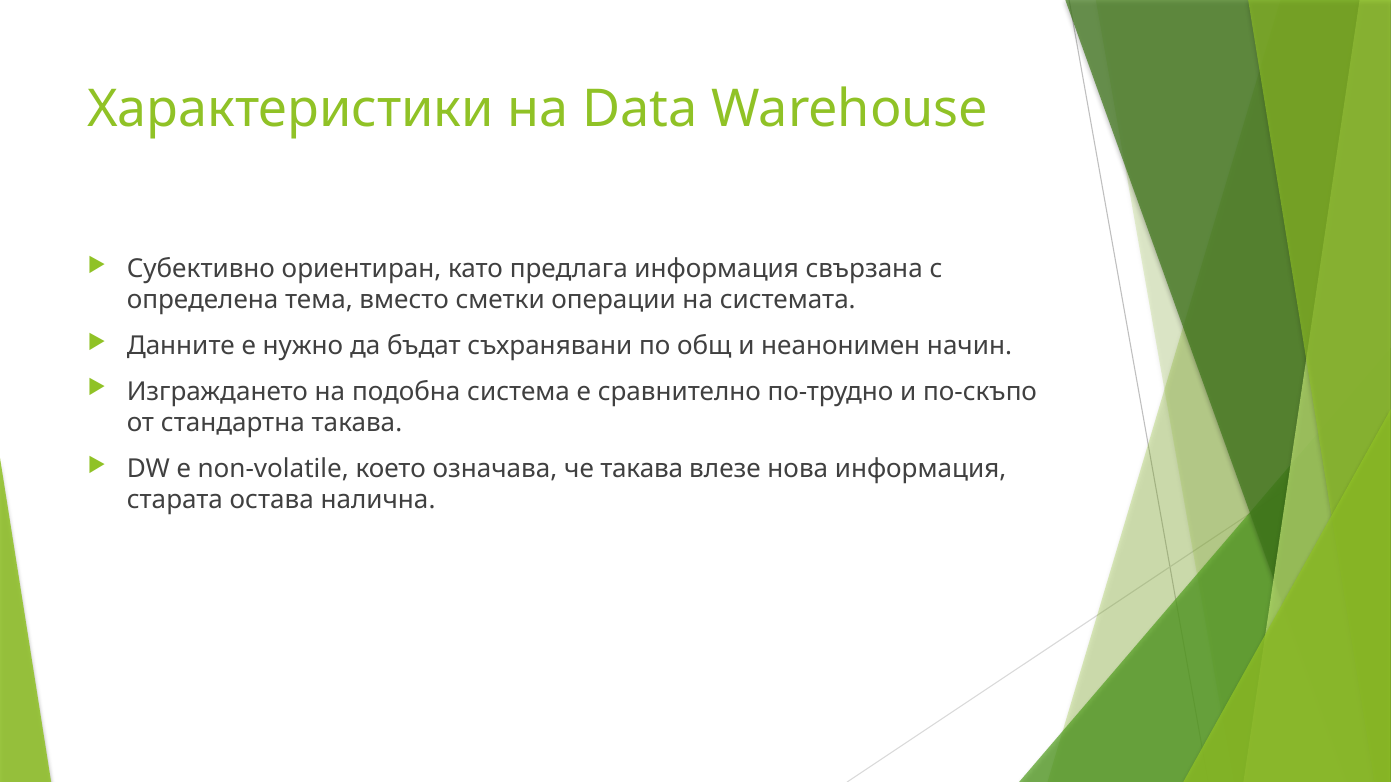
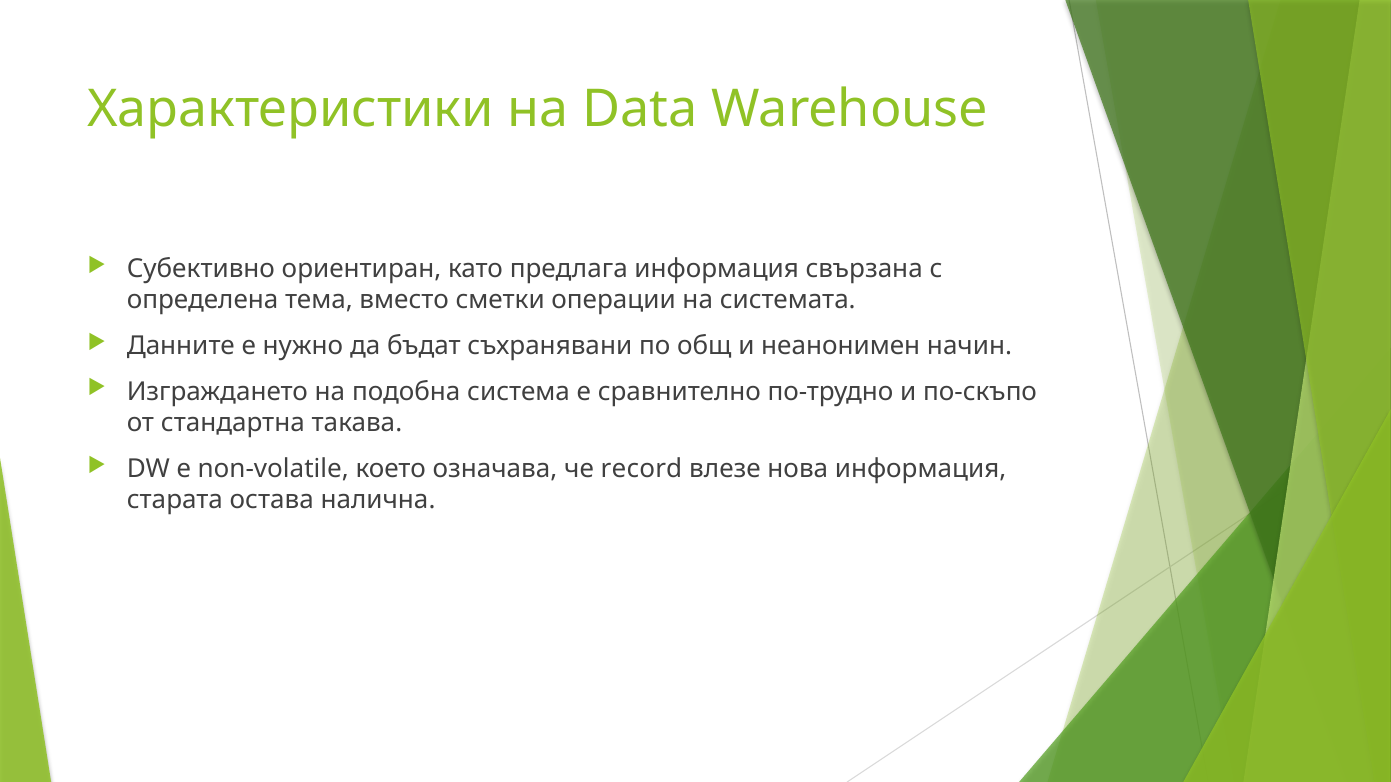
че такава: такава -> record (641, 469)
